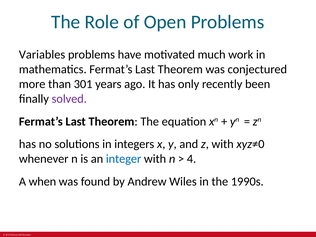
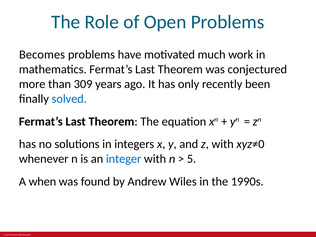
Variables: Variables -> Becomes (42, 55)
301: 301 -> 309 (83, 84)
solved colour: purple -> blue (69, 99)
4: 4 -> 5 (192, 159)
